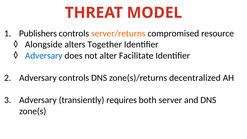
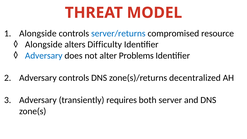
Publishers: Publishers -> Alongside (38, 33)
server/returns colour: orange -> blue (118, 33)
Together: Together -> Difficulty (105, 44)
Facilitate: Facilitate -> Problems (136, 56)
